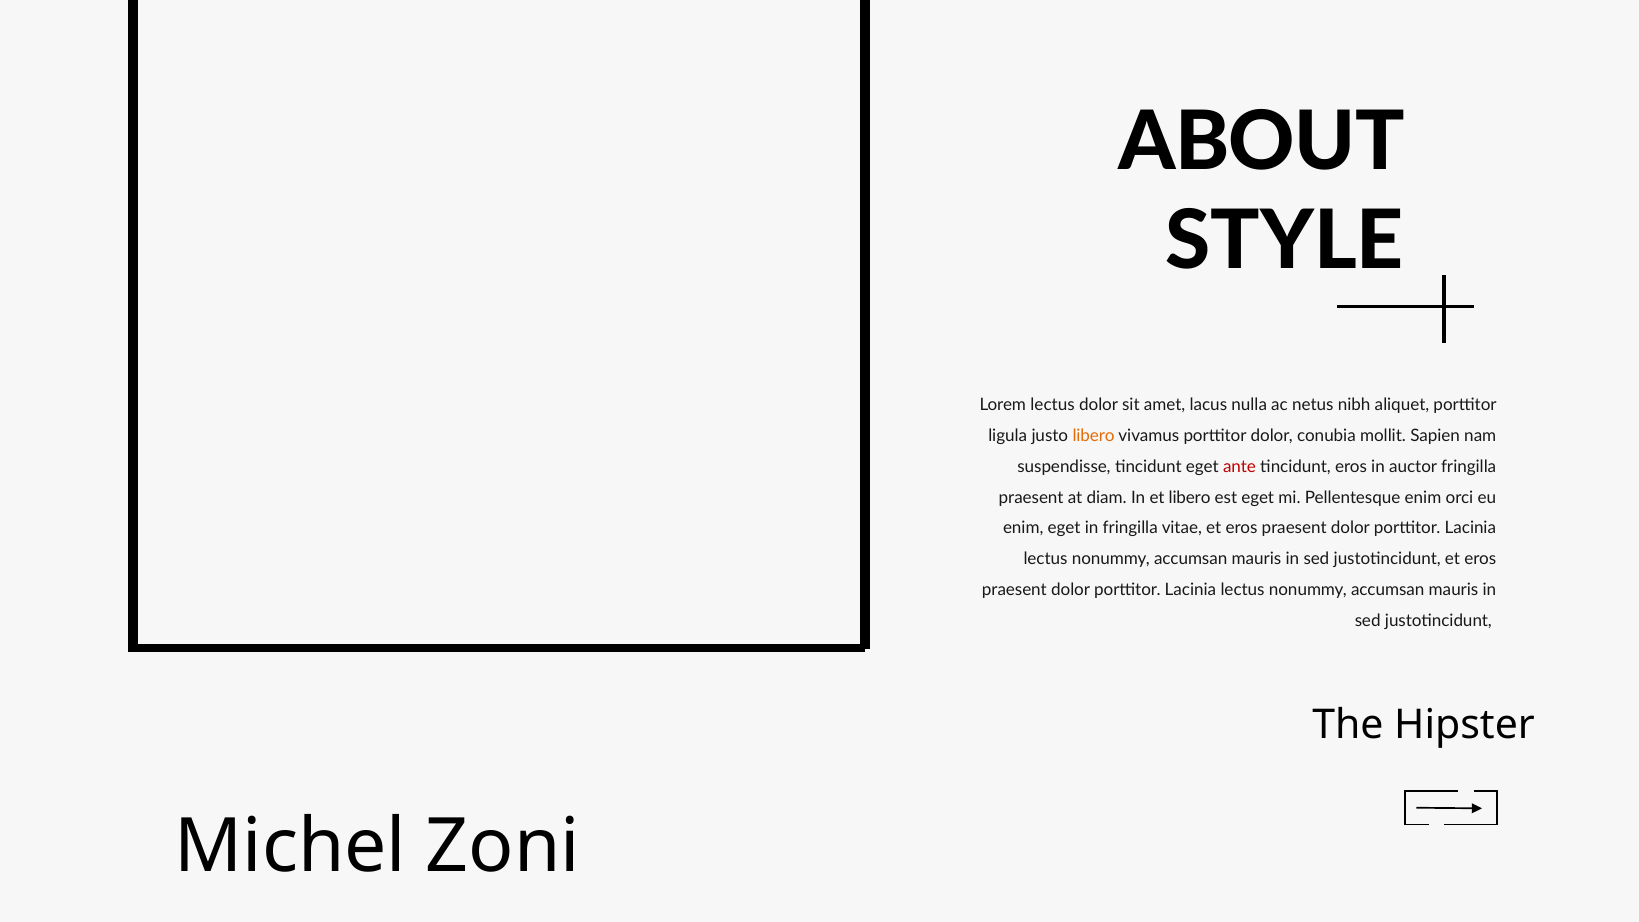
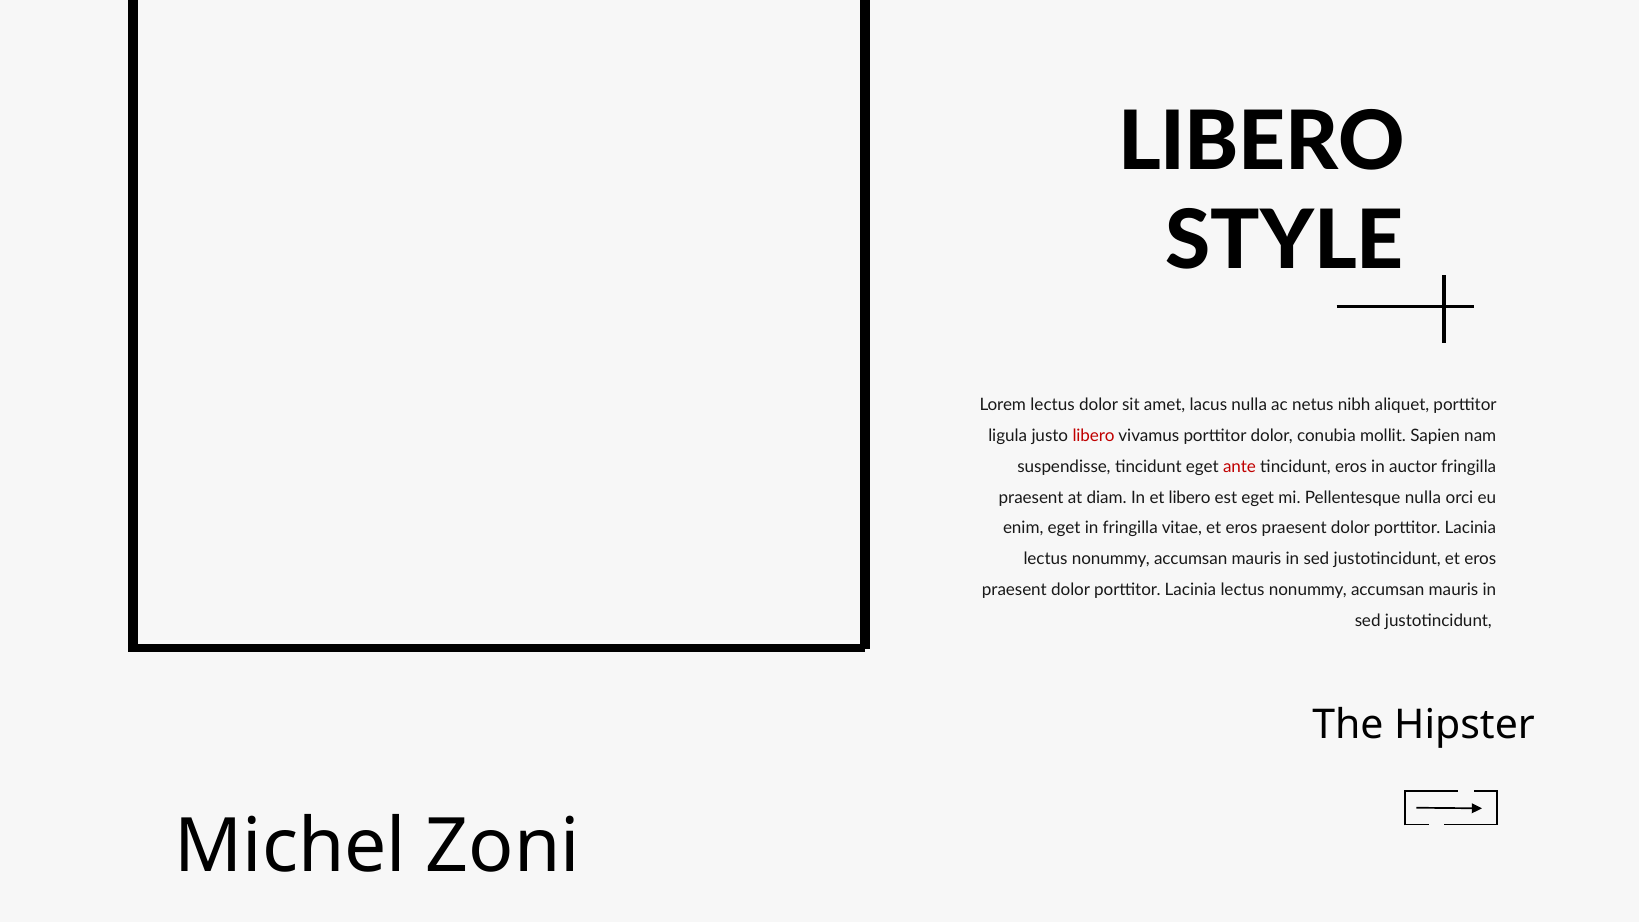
ABOUT: ABOUT -> LIBERO (1261, 143)
libero colour: orange -> red (1094, 436)
Pellentesque enim: enim -> nulla (1423, 497)
